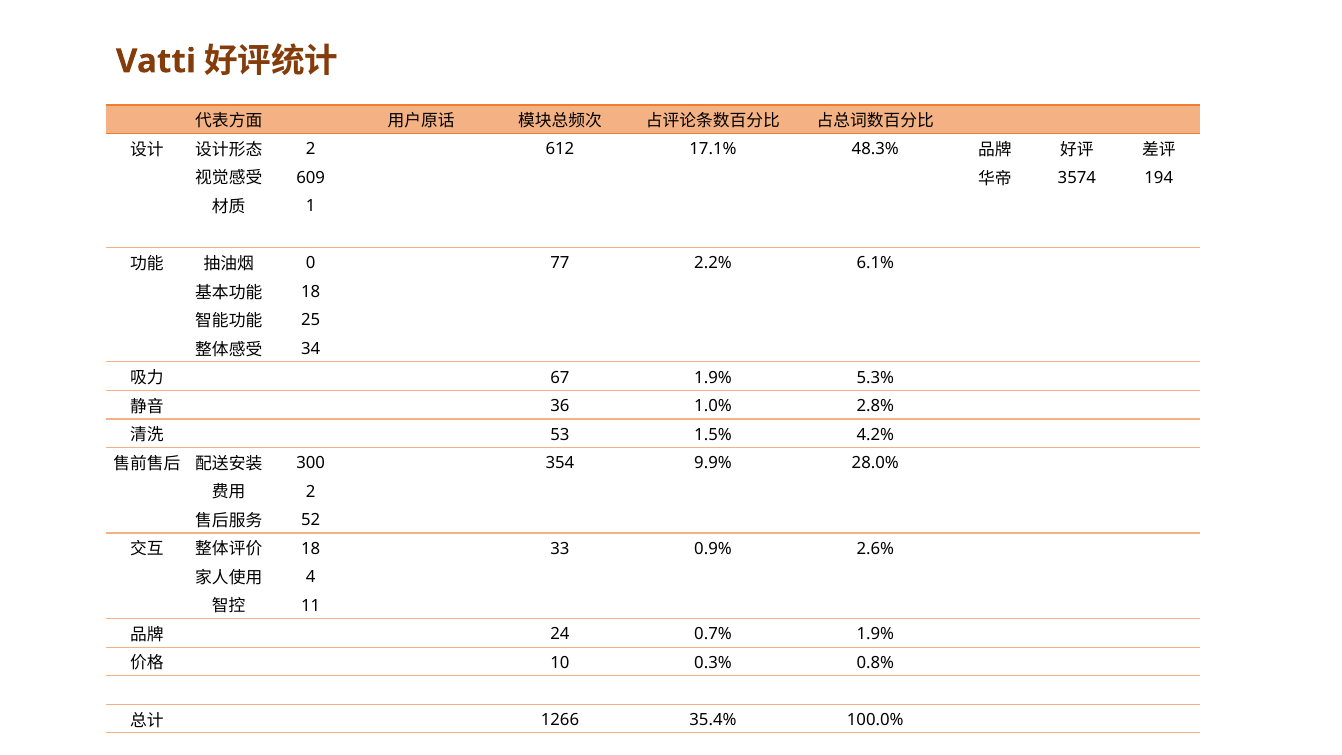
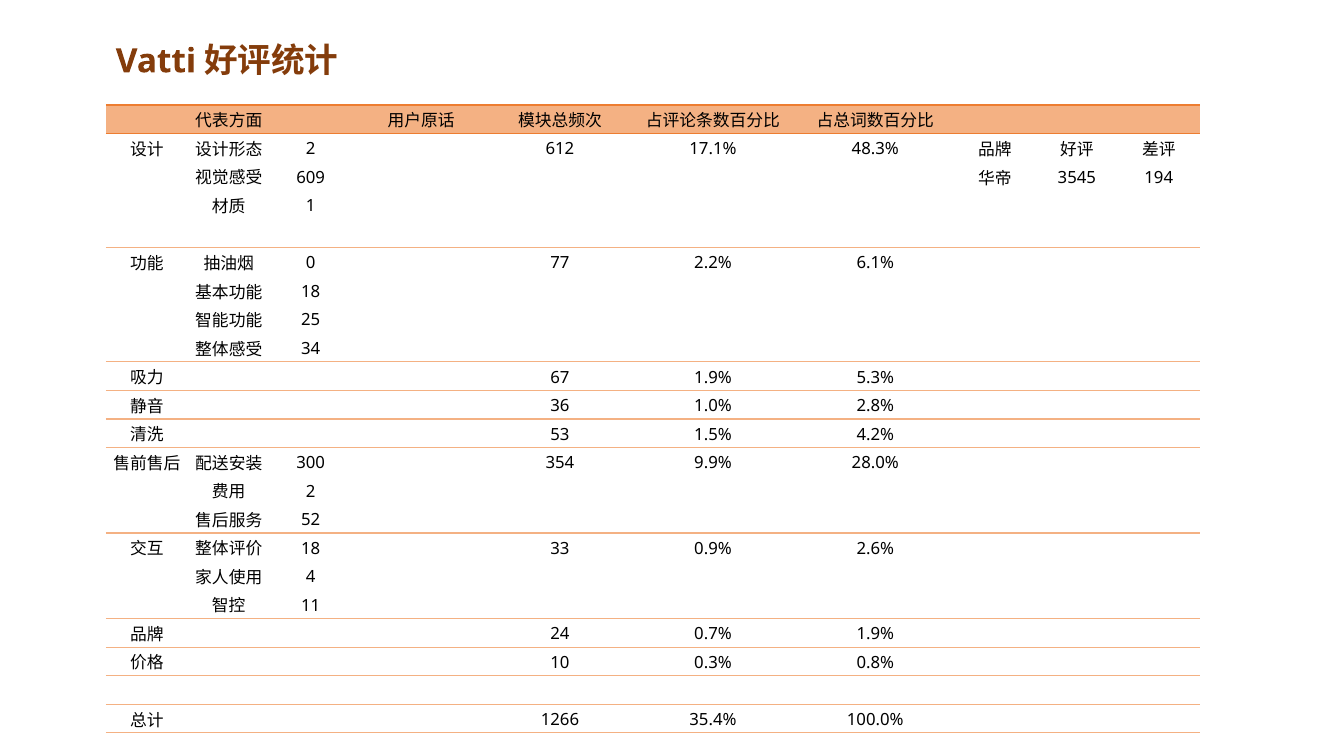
3574: 3574 -> 3545 (1077, 178)
